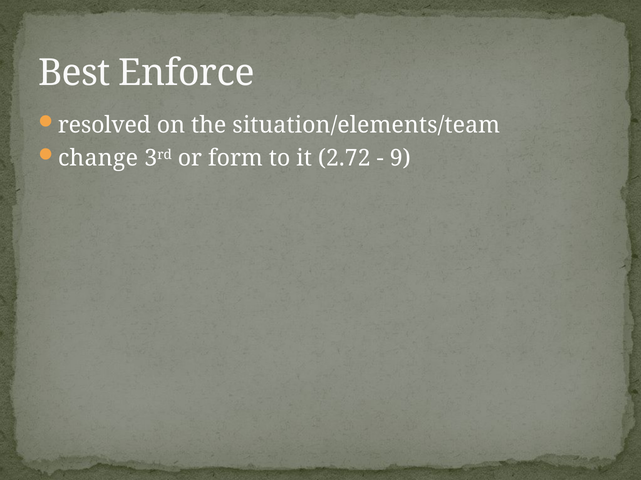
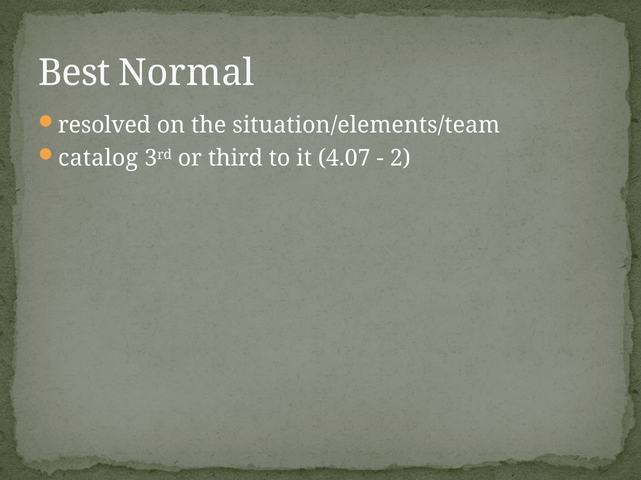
Enforce: Enforce -> Normal (186, 73)
change: change -> catalog (98, 159)
form: form -> third (236, 159)
2.72: 2.72 -> 4.07 (344, 159)
9: 9 -> 2 (400, 159)
